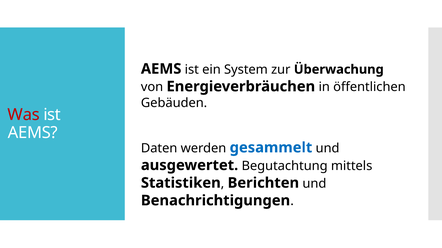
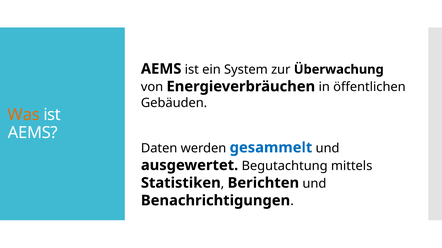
Was colour: red -> orange (24, 115)
